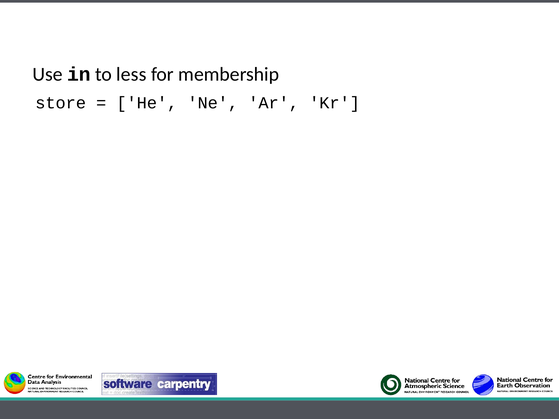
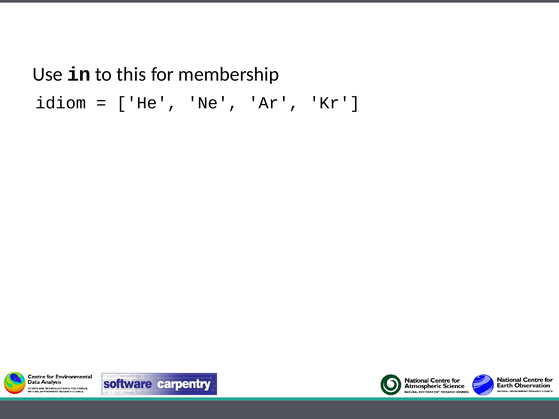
less: less -> this (131, 74)
store: store -> idiom (61, 103)
